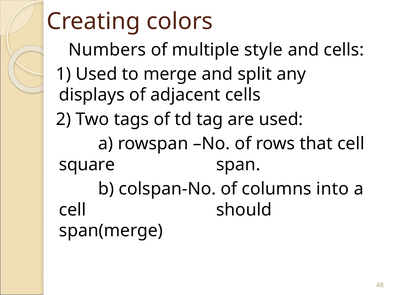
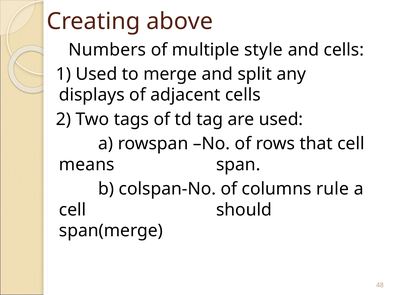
colors: colors -> above (180, 21)
square: square -> means (87, 164)
into: into -> rule (333, 189)
